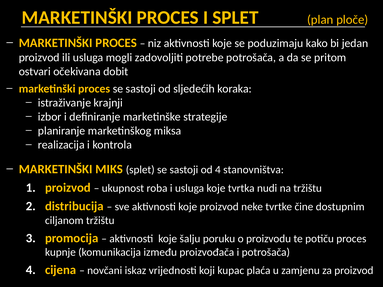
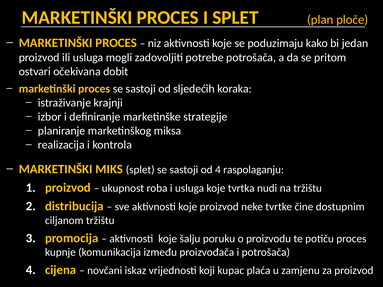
stanovništva: stanovništva -> raspolaganju (254, 170)
